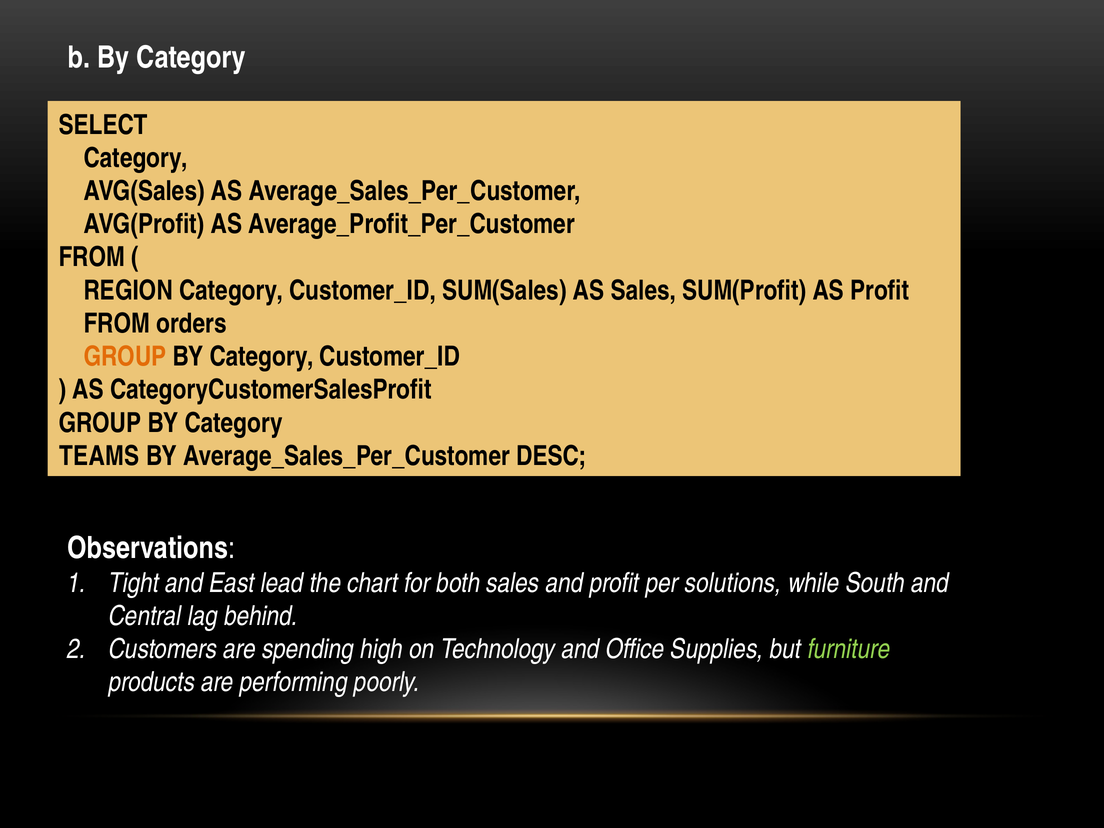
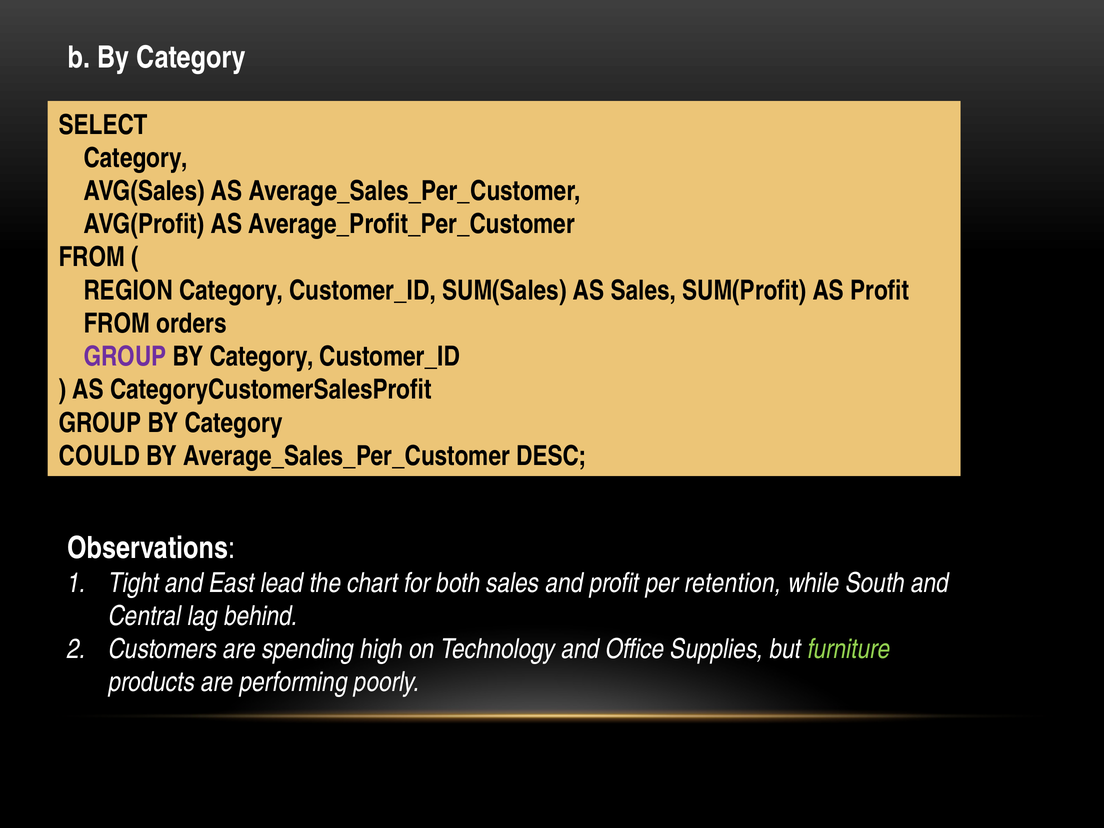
GROUP colour: orange -> purple (125, 357)
TEAMS: TEAMS -> COULD (99, 456)
solutions: solutions -> retention (733, 583)
